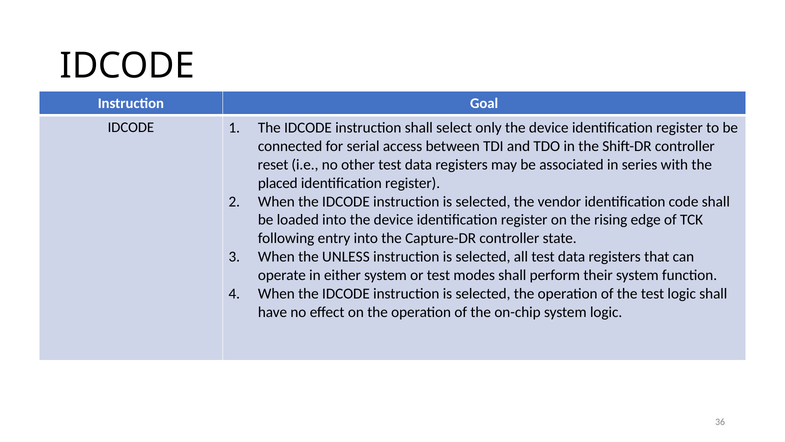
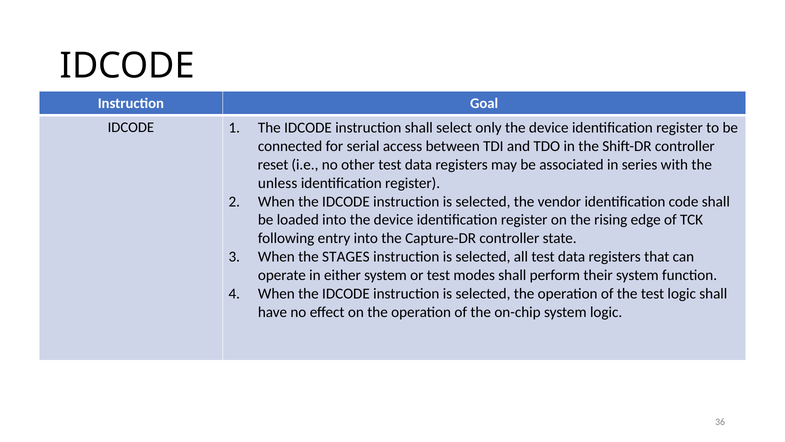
placed: placed -> unless (278, 183)
UNLESS: UNLESS -> STAGES (346, 257)
